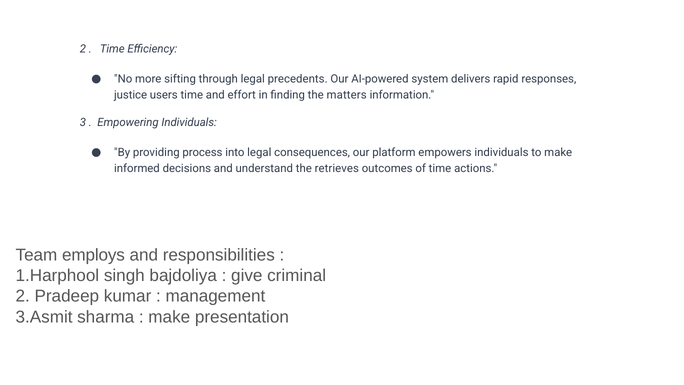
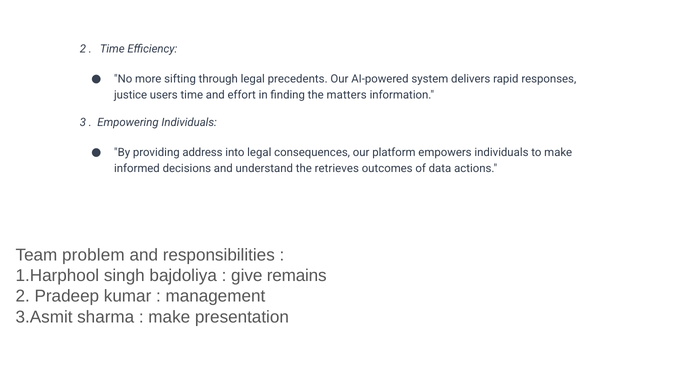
process: process -> address (202, 153)
of time: time -> data (440, 168)
employs: employs -> problem (93, 255)
criminal: criminal -> remains (297, 276)
